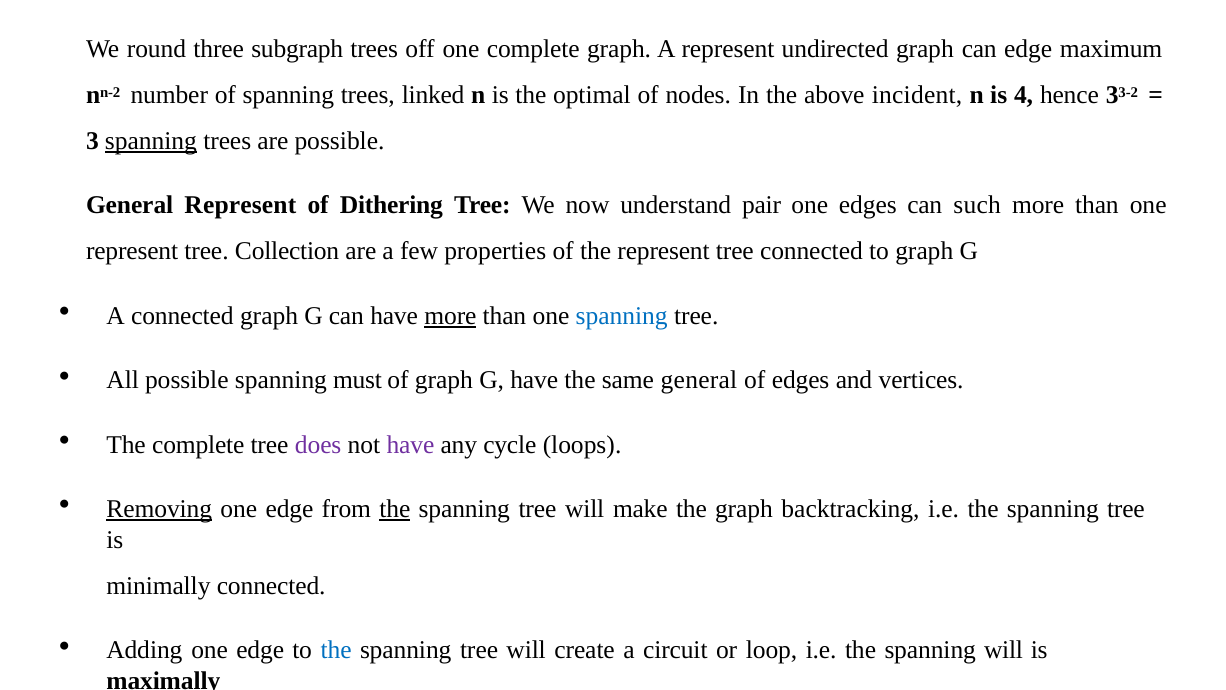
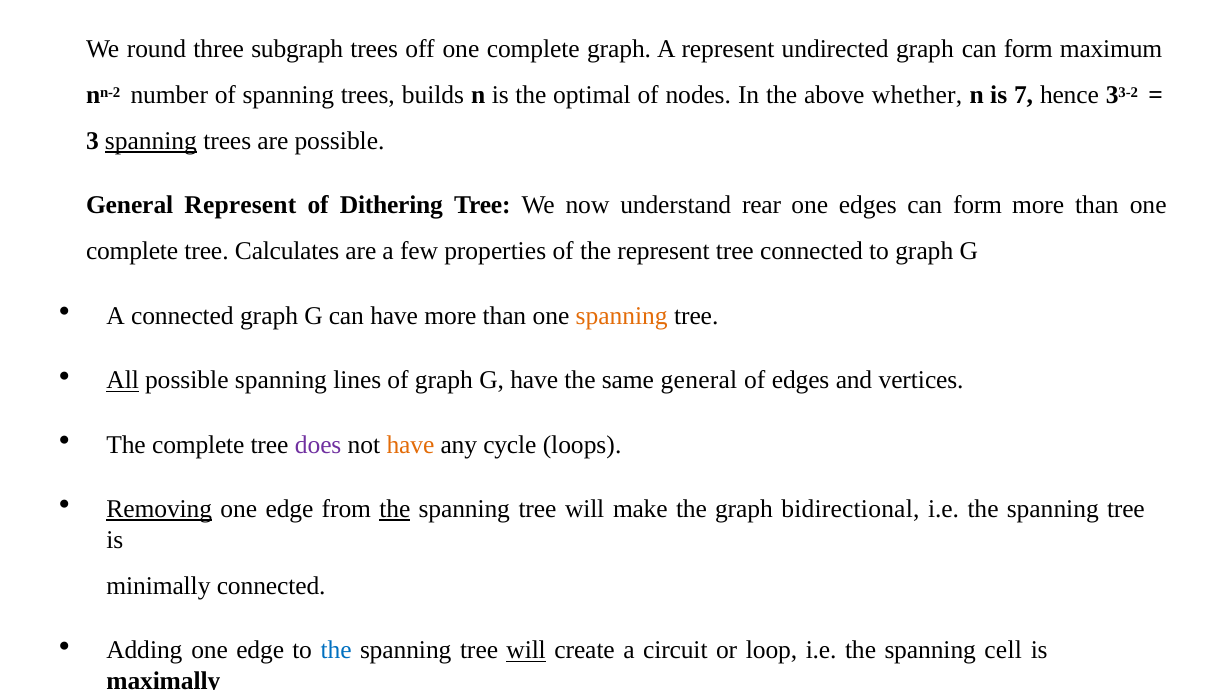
graph can edge: edge -> form (1028, 49)
linked: linked -> builds (433, 95)
incident: incident -> whether (917, 95)
4: 4 -> 7 (1024, 95)
pair: pair -> rear (762, 205)
such: such -> form (977, 205)
represent: represent -> complete (132, 251)
Collection: Collection -> Calculates (287, 251)
more underline: present -> none (450, 316)
spanning colour: blue -> orange (622, 316)
All underline: none -> present (123, 380)
must: must -> lines (357, 380)
have colour: purple -> orange (410, 444)
backtracking: backtracking -> bidirectional (850, 509)
will underline: none -> present (526, 650)
spanning will: will -> cell (1003, 650)
